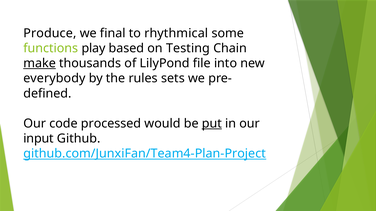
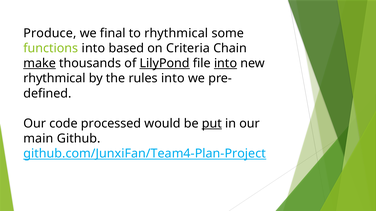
functions play: play -> into (93, 48)
Testing: Testing -> Criteria (188, 48)
LilyPond underline: none -> present (165, 63)
into underline: none -> present (226, 63)
everybody: everybody -> rhythmical (54, 79)
rules sets: sets -> into (173, 79)
input: input -> main (38, 139)
